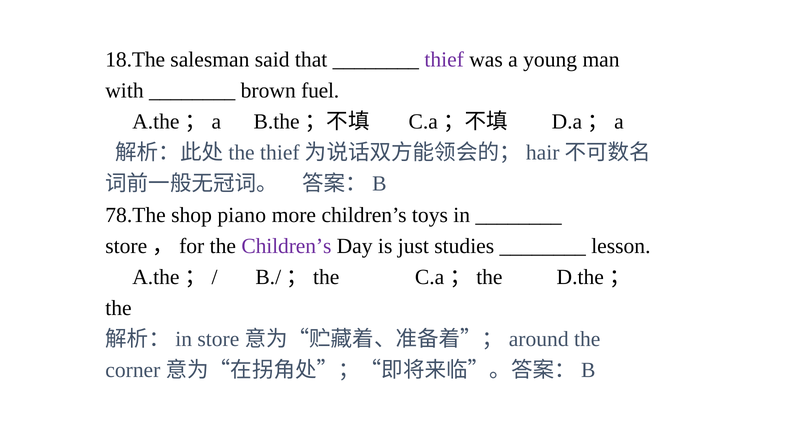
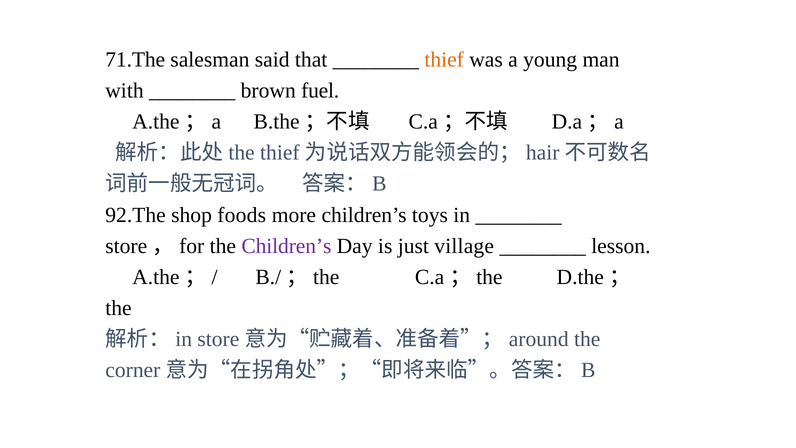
18.The: 18.The -> 71.The (135, 60)
thief colour: purple -> orange (444, 60)
78.The: 78.The -> 92.The (136, 215)
piano: piano -> foods (242, 215)
studies: studies -> village (464, 246)
